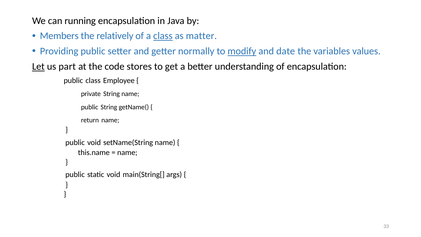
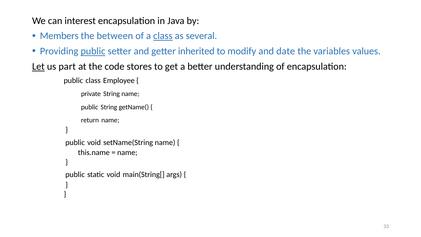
running: running -> interest (80, 21)
relatively: relatively -> between (115, 36)
matter: matter -> several (201, 36)
public underline: none -> present (93, 51)
normally: normally -> inherited (196, 51)
modify underline: present -> none (242, 51)
